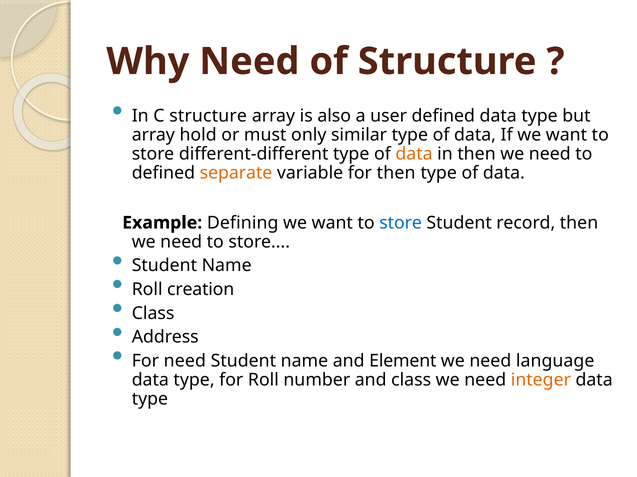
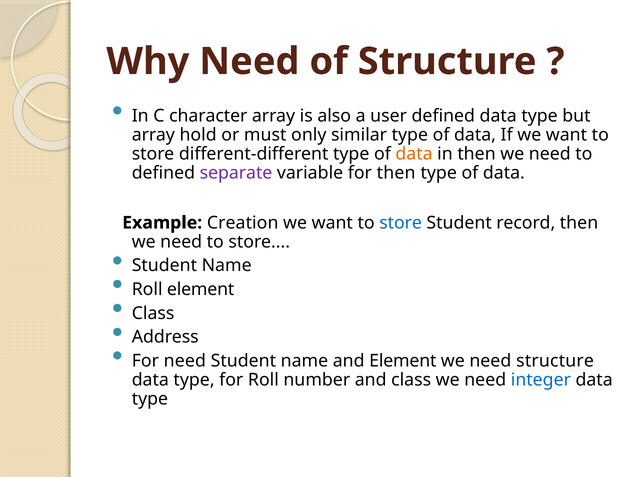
C structure: structure -> character (208, 116)
separate colour: orange -> purple (236, 173)
Defining: Defining -> Creation (243, 223)
Roll creation: creation -> element (201, 290)
need language: language -> structure (555, 362)
integer colour: orange -> blue (541, 381)
